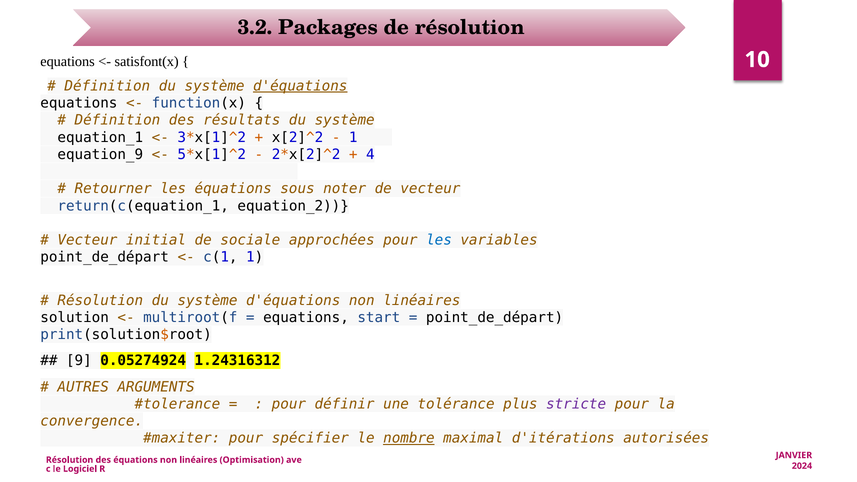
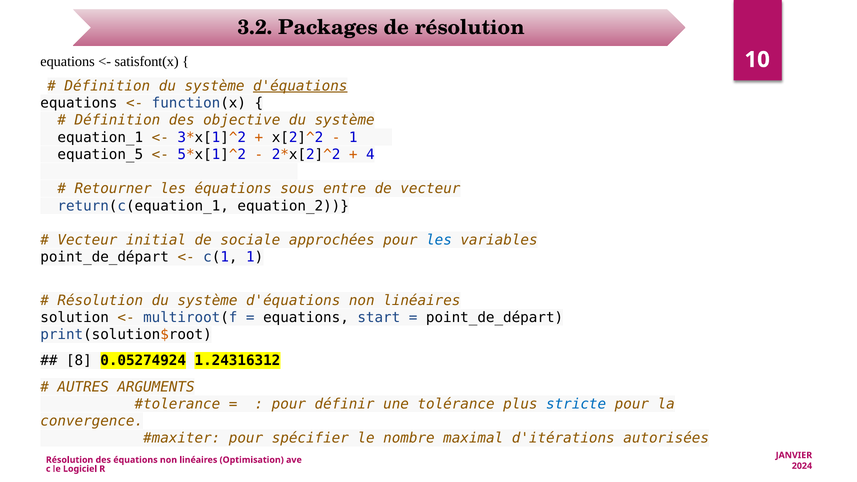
résultats: résultats -> objective (242, 120)
equation_9: equation_9 -> equation_5 (100, 154)
noter: noter -> entre (345, 189)
9: 9 -> 8 (79, 361)
stricte colour: purple -> blue (576, 404)
nombre underline: present -> none (409, 438)
